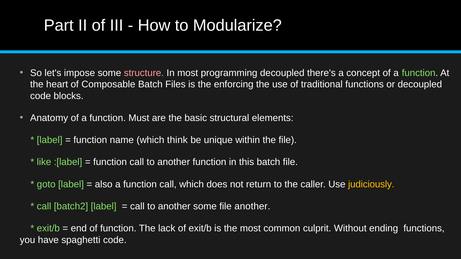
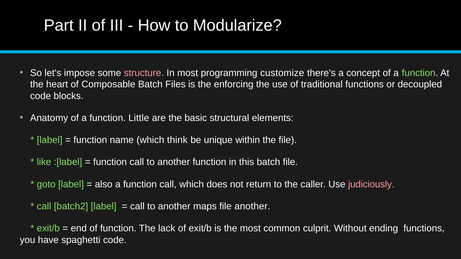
programming decoupled: decoupled -> customize (282, 73)
Must: Must -> Little (139, 118)
judiciously colour: yellow -> pink (371, 184)
another some: some -> maps (205, 207)
